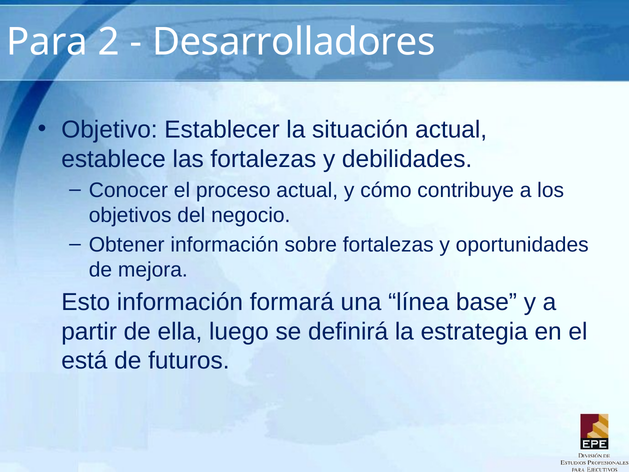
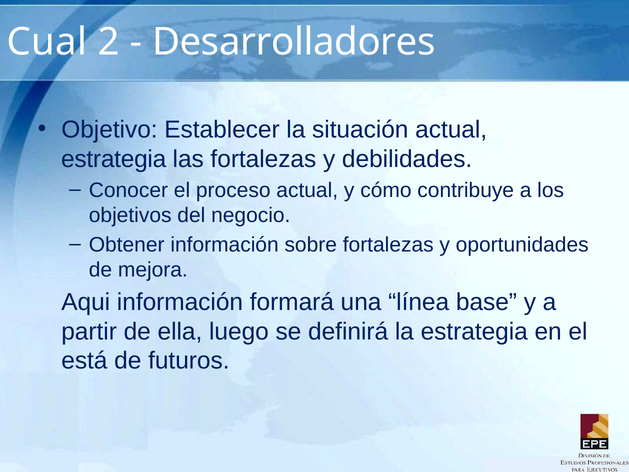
Para: Para -> Cual (47, 42)
establece: establece -> estrategia (114, 159)
Esto: Esto -> Aqui (86, 302)
